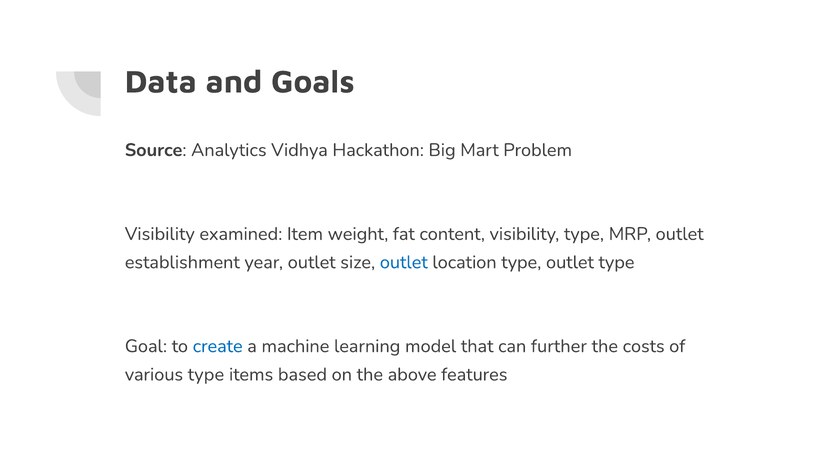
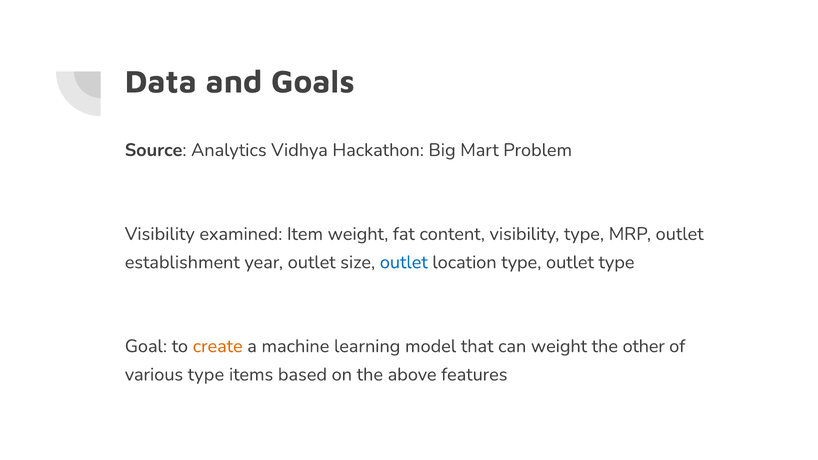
create colour: blue -> orange (218, 346)
can further: further -> weight (559, 346)
costs: costs -> other (644, 346)
